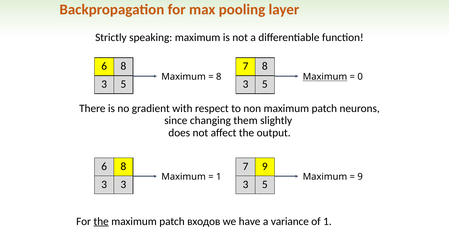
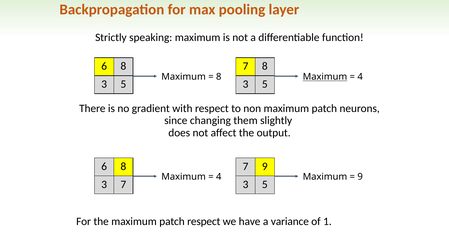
0: 0 -> 4 (360, 77)
1: 1 -> 4 (219, 177)
3 3: 3 -> 7 (123, 185)
the underline: present -> none (101, 222)
patch входов: входов -> respect (204, 222)
